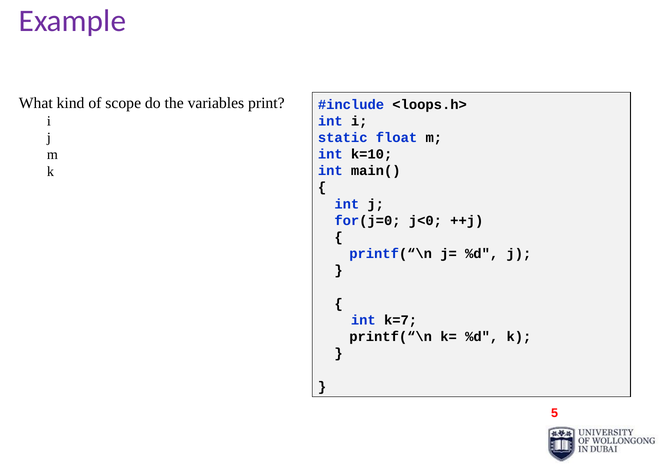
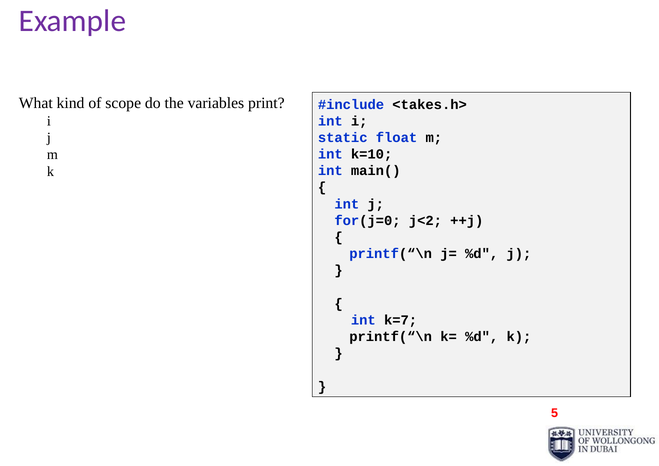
<loops.h>: <loops.h> -> <takes.h> (430, 104)
j<0: j<0 -> j<2 (425, 221)
